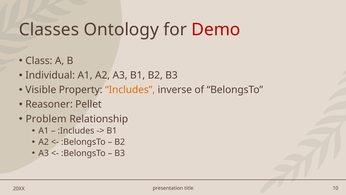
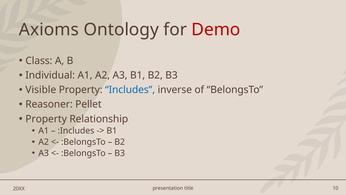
Classes: Classes -> Axioms (49, 29)
Includes colour: orange -> blue (130, 90)
Problem: Problem -> Property (46, 119)
